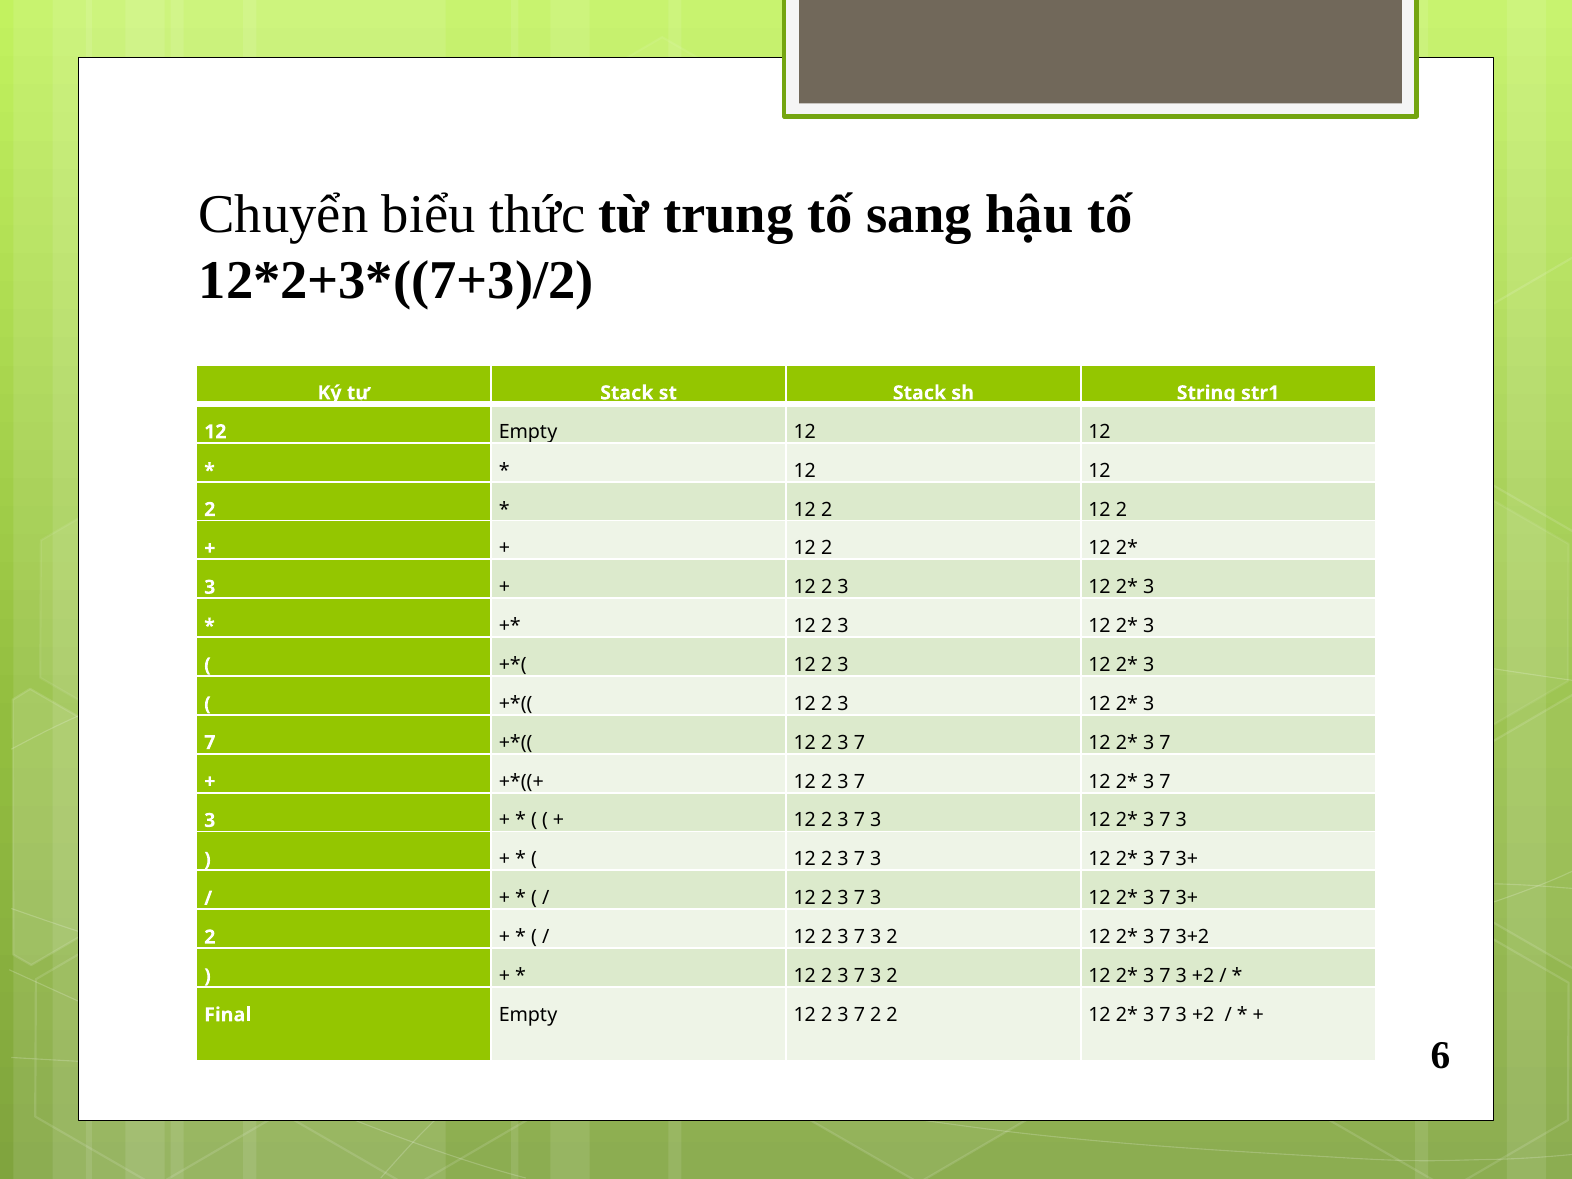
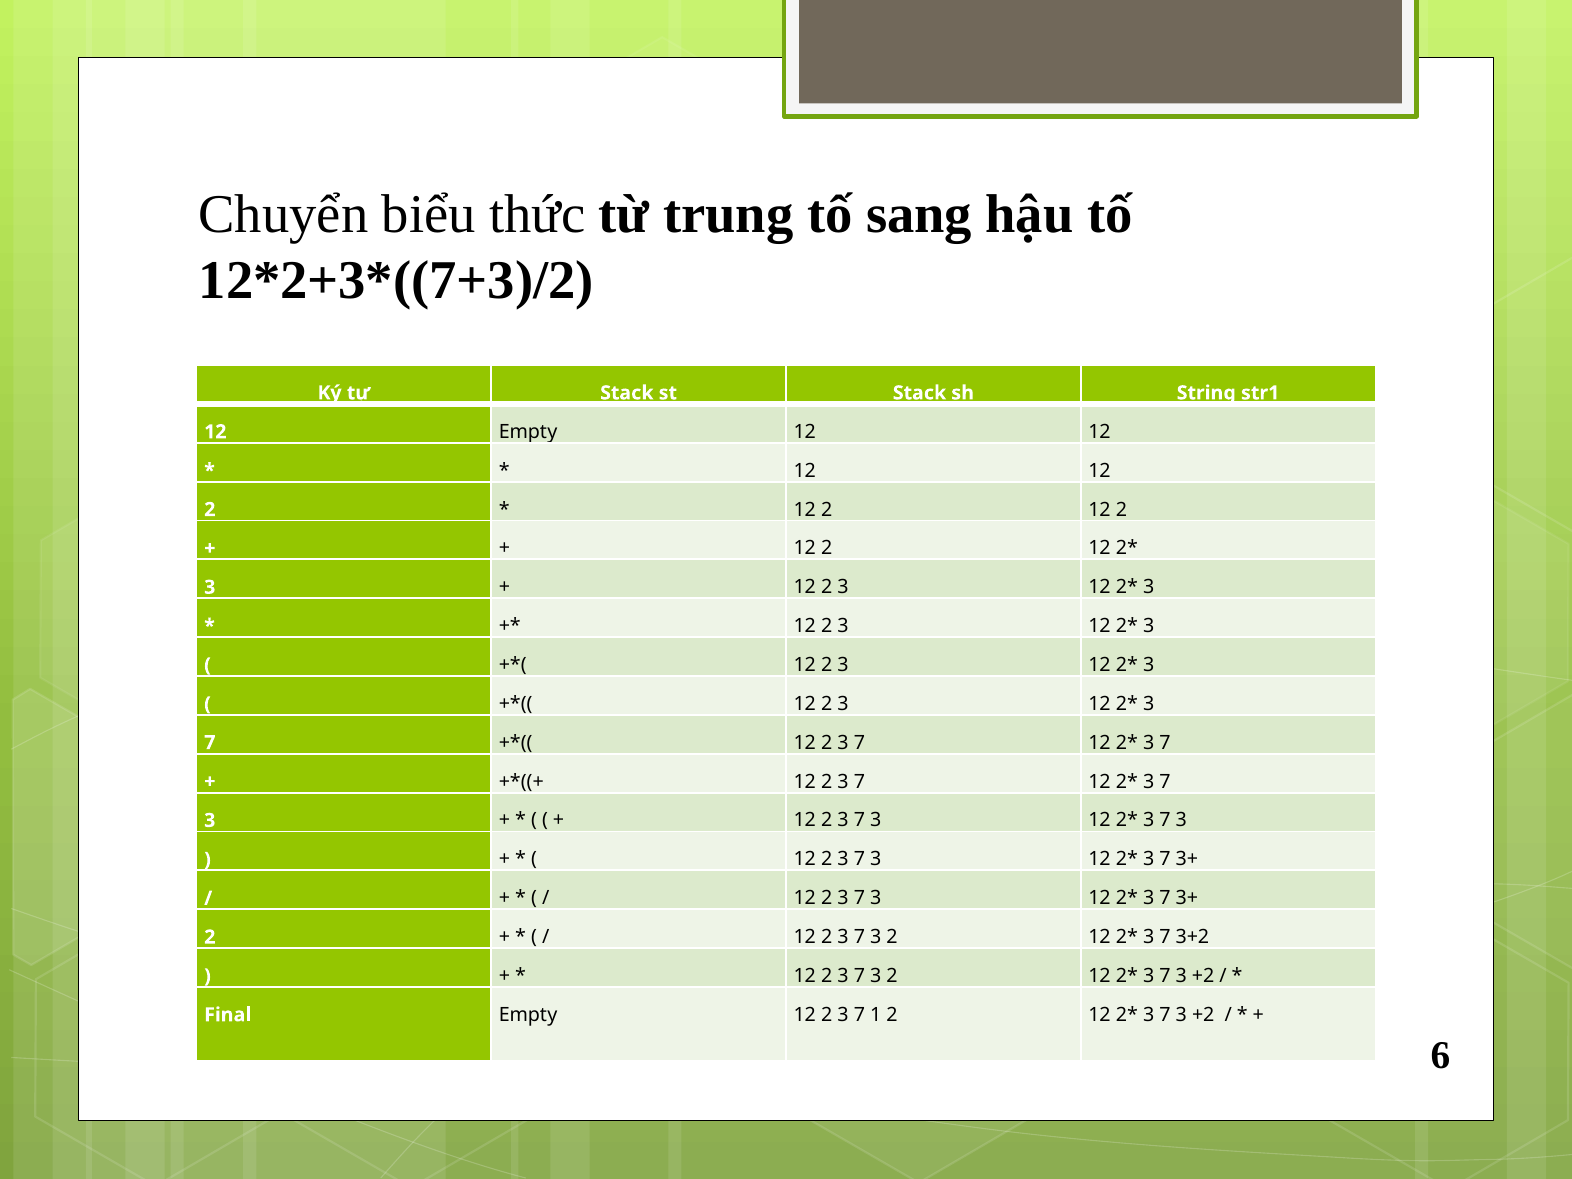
7 2: 2 -> 1 (876, 1015)
